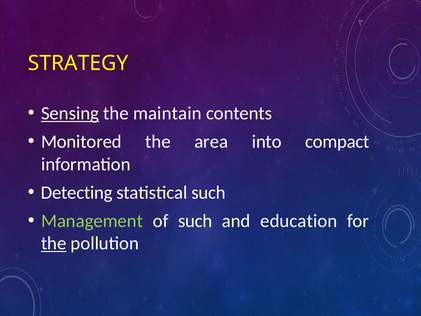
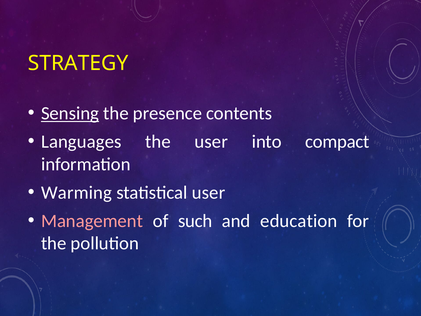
maintain: maintain -> presence (167, 113)
Monitored: Monitored -> Languages (81, 142)
the area: area -> user (211, 142)
Detecting: Detecting -> Warming (77, 192)
statistical such: such -> user (208, 192)
Management colour: light green -> pink (92, 221)
the underline: present -> none (54, 243)
